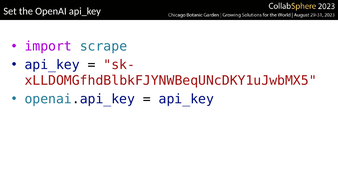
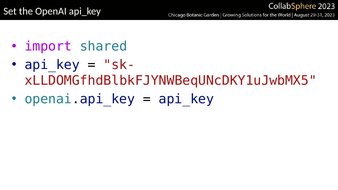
scrape: scrape -> shared (103, 46)
